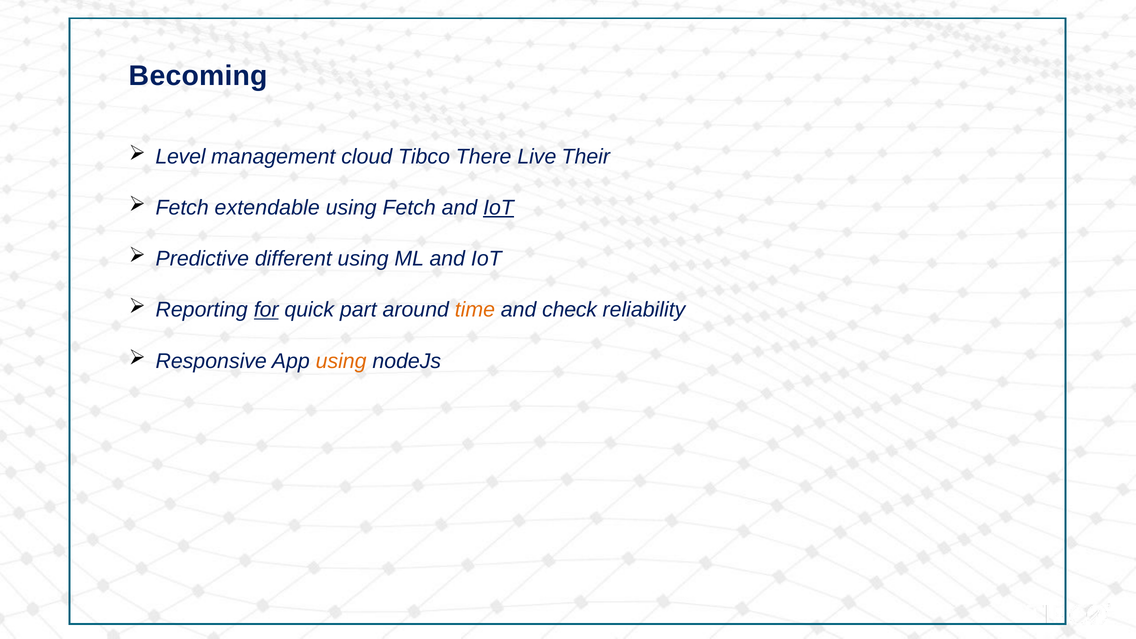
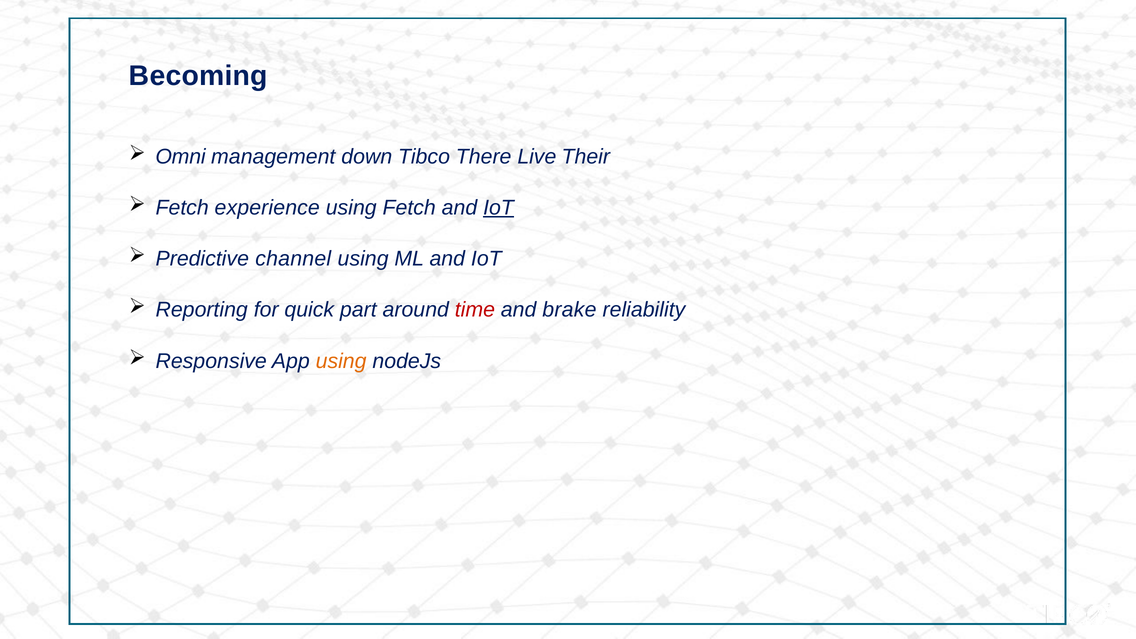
Level: Level -> Omni (181, 156)
cloud: cloud -> down (367, 156)
extendable: extendable -> experience (267, 208)
different: different -> channel (293, 259)
for underline: present -> none (266, 310)
time colour: orange -> red (475, 310)
check: check -> brake (569, 310)
